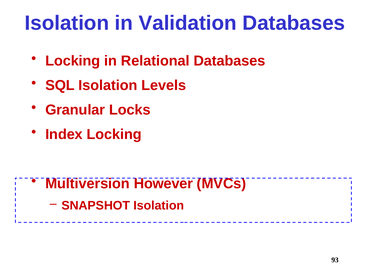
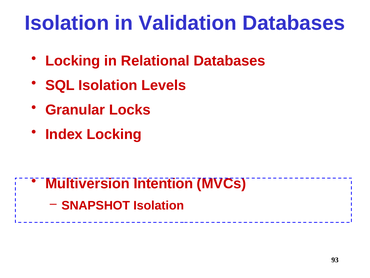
However: However -> Intention (163, 183)
